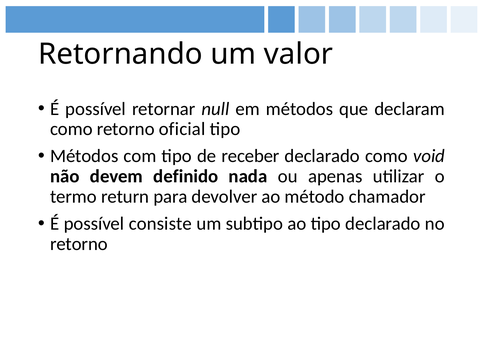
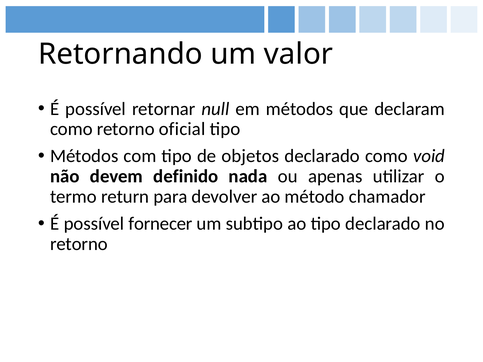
receber: receber -> objetos (250, 156)
consiste: consiste -> fornecer (161, 224)
